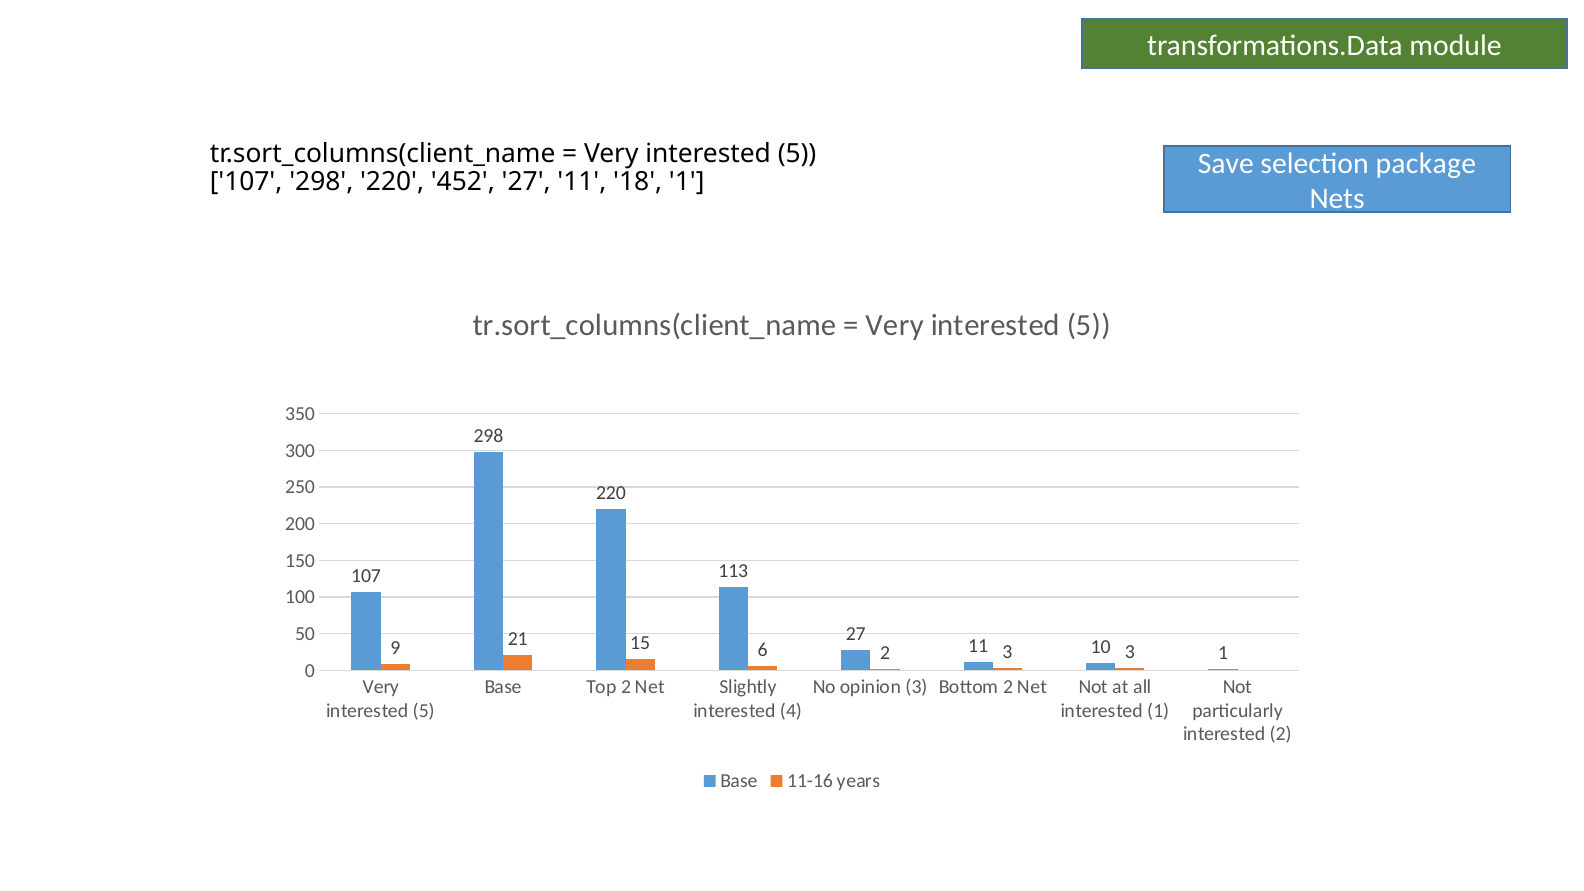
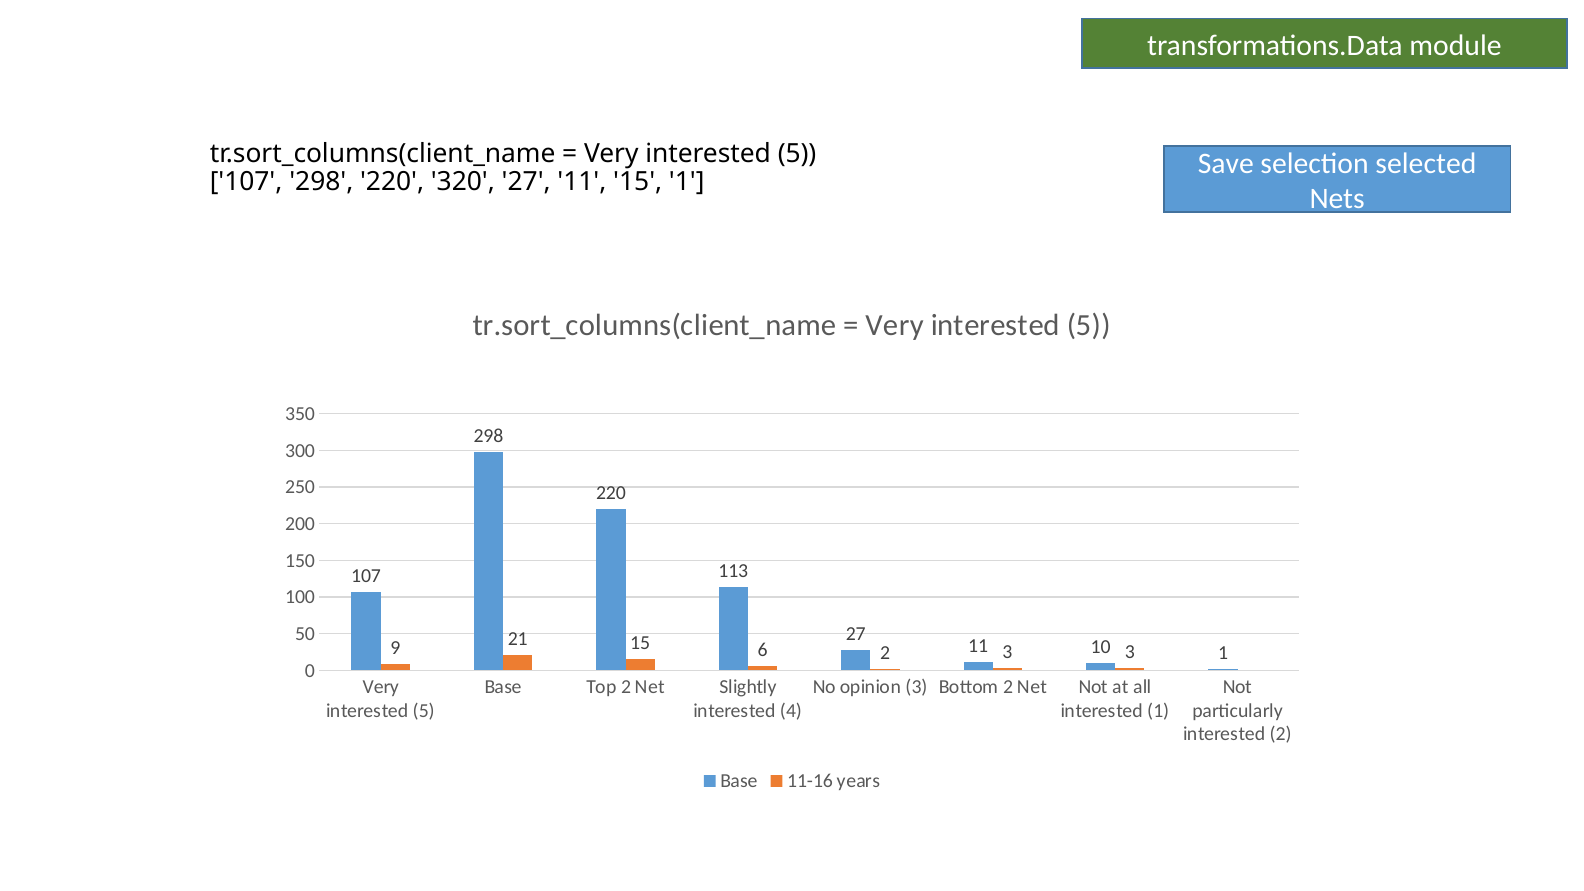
package: package -> selected (1426, 163)
452: 452 -> 320 (463, 182)
11 18: 18 -> 15 (638, 182)
